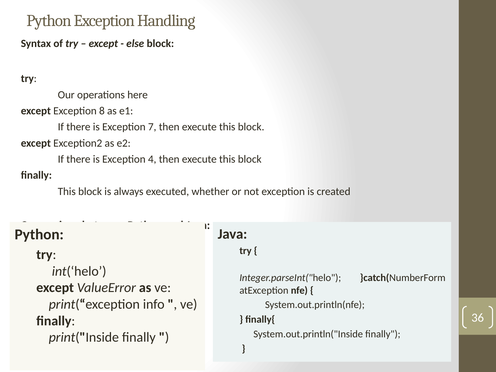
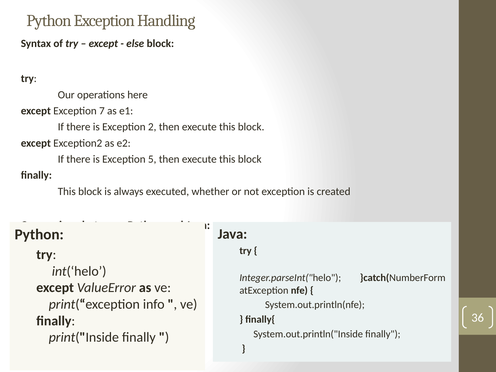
8: 8 -> 7 (102, 111)
7: 7 -> 2 (152, 127)
4: 4 -> 5 (152, 159)
